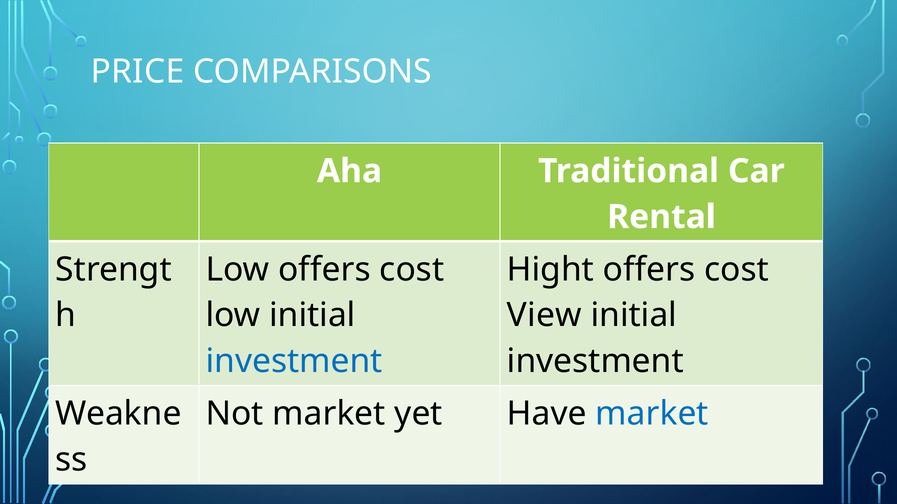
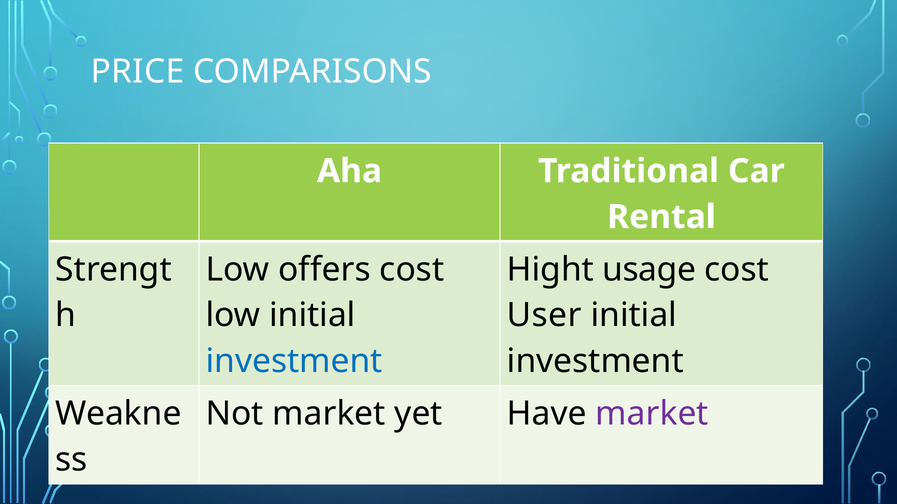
Hight offers: offers -> usage (649, 270)
View: View -> User (544, 316)
market colour: blue -> purple (652, 414)
